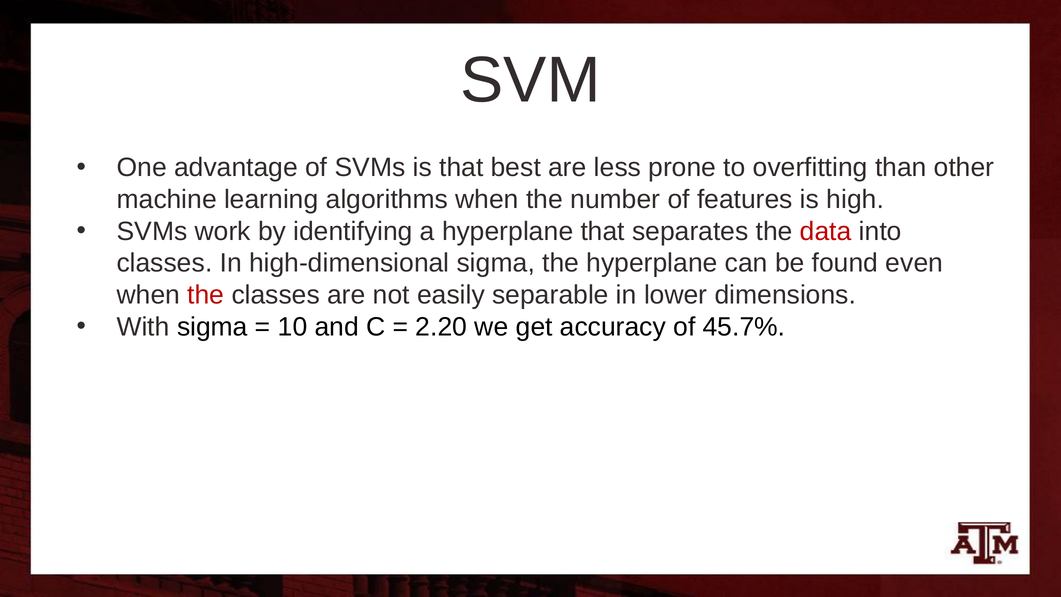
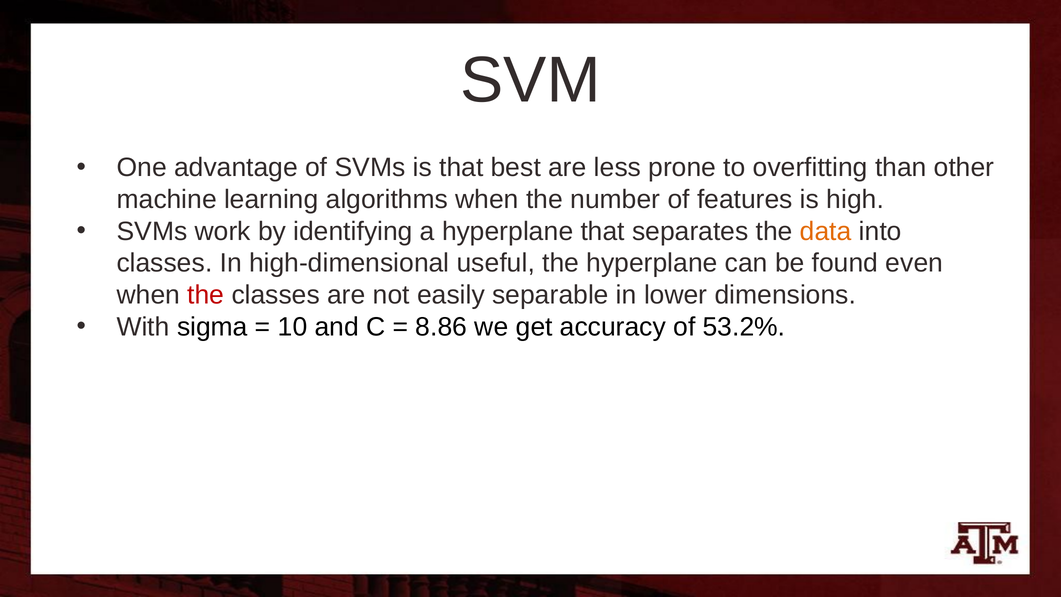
data colour: red -> orange (826, 231)
high-dimensional sigma: sigma -> useful (496, 263)
2.20: 2.20 -> 8.86 (441, 327)
45.7%: 45.7% -> 53.2% (744, 327)
